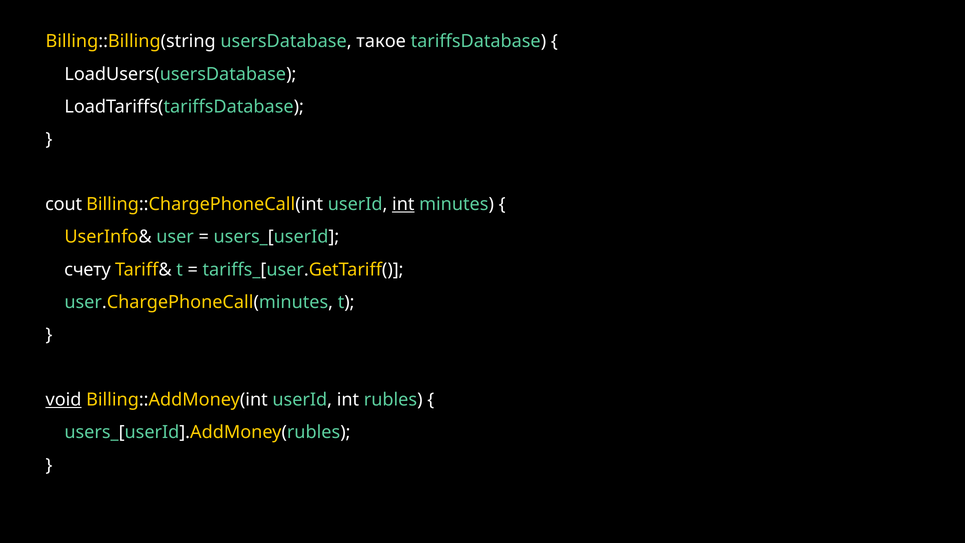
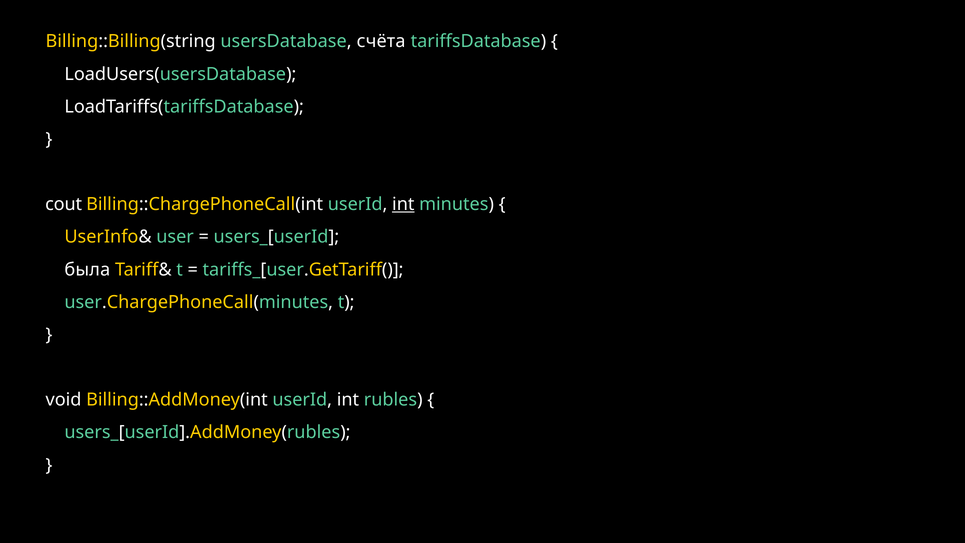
такое: такое -> счёта (381, 42)
счету: счету -> была (87, 269)
void underline: present -> none (64, 400)
